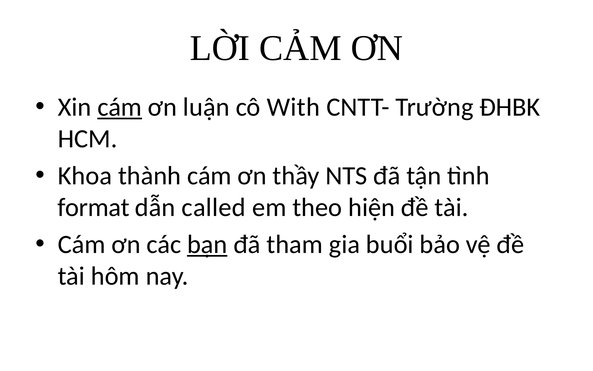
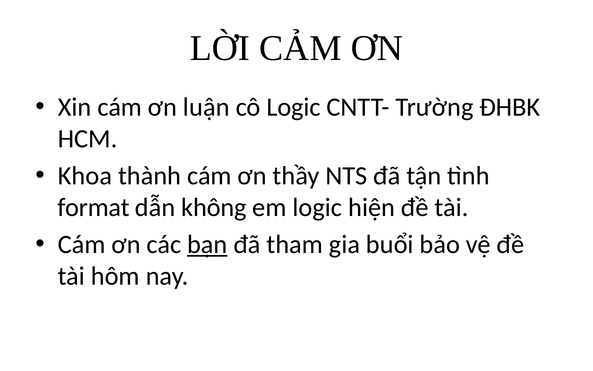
cám underline: present -> none (120, 107)
cô With: With -> Logic (294, 107)
called: called -> không (214, 207)
em theo: theo -> logic (317, 207)
